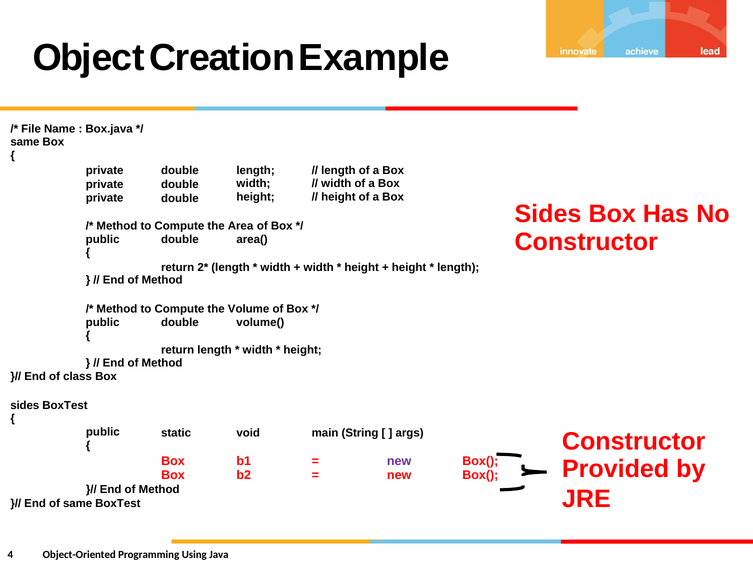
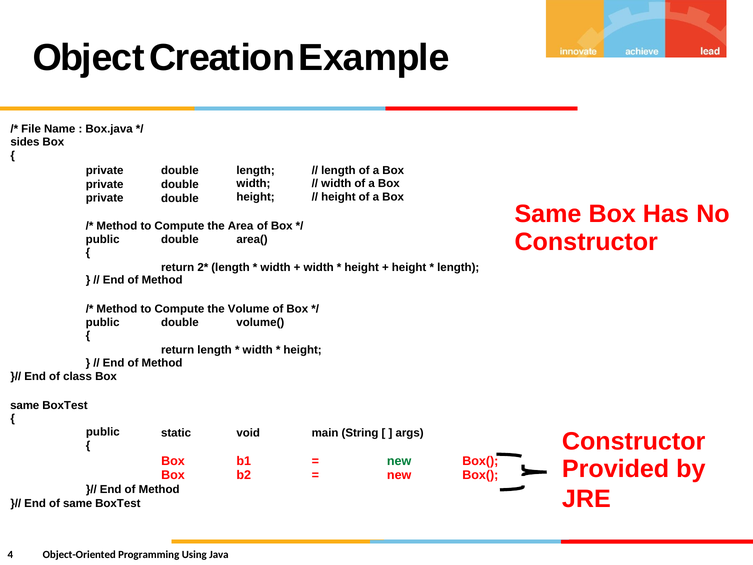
same: same -> sides (25, 142)
Sides: Sides -> Same (548, 214)
sides: sides -> same (25, 405)
new colour: purple -> green (399, 461)
